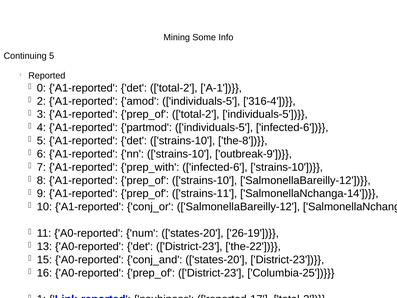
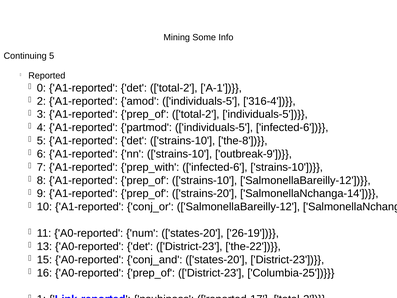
strains-11: strains-11 -> strains-20 (205, 193)
